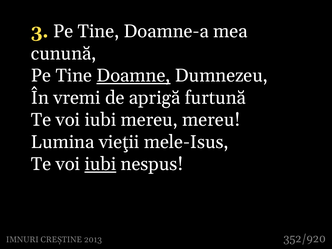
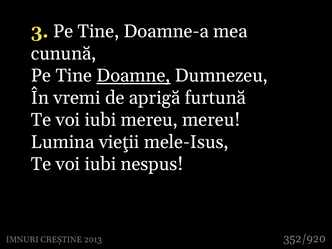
iubi underline: present -> none (100, 164)
